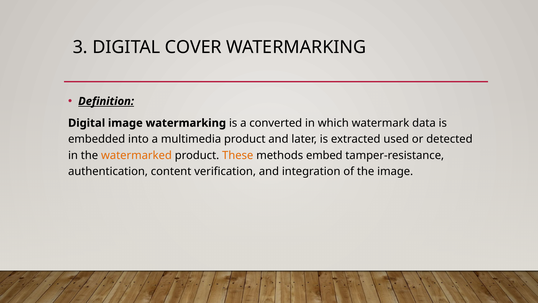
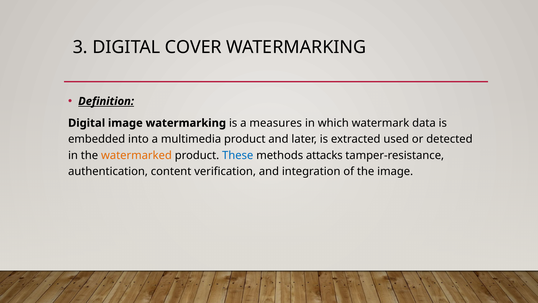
converted: converted -> measures (276, 123)
These colour: orange -> blue (238, 155)
embed: embed -> attacks (324, 155)
